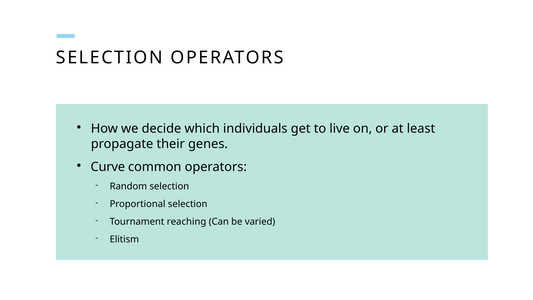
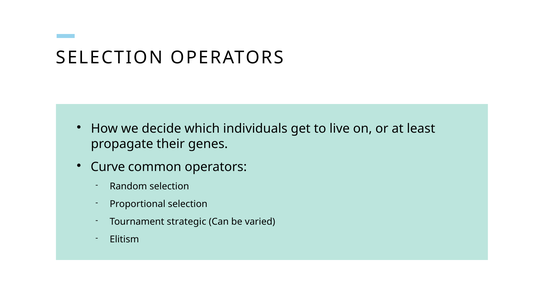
reaching: reaching -> strategic (187, 222)
